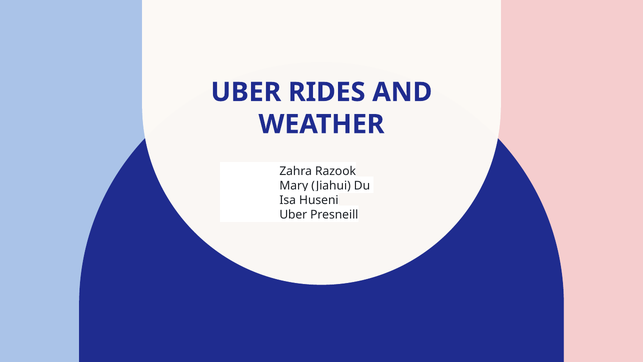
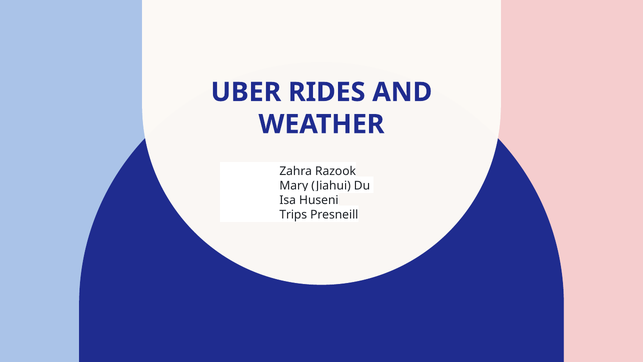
Uber: Uber -> Trips (293, 214)
